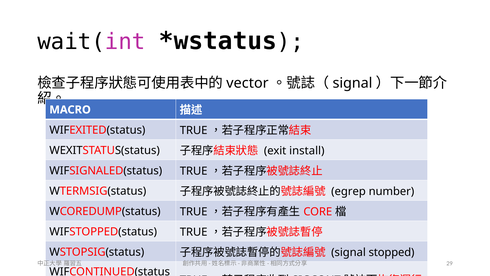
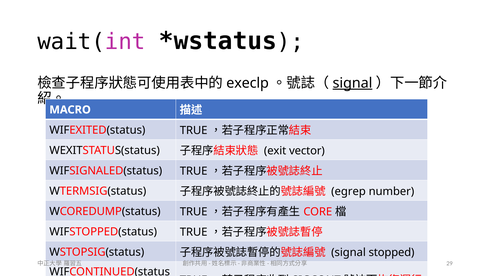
vector: vector -> execlp (248, 83)
signal underline: none -> present (353, 83)
install: install -> vector (307, 151)
